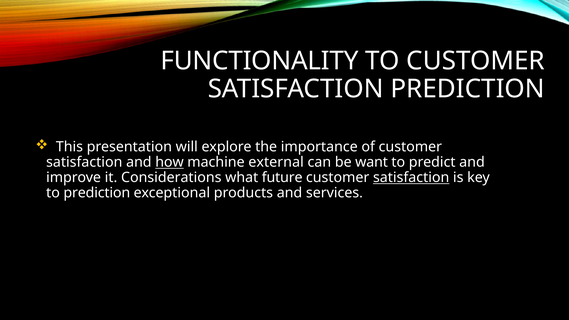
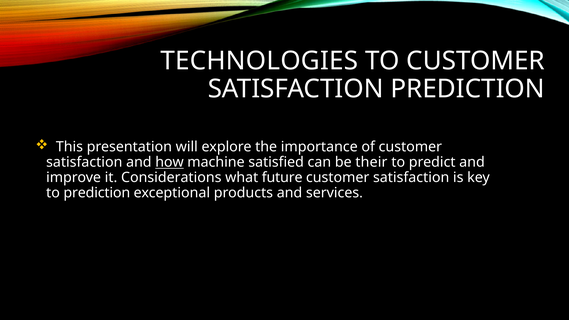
FUNCTIONALITY: FUNCTIONALITY -> TECHNOLOGIES (259, 61)
external: external -> satisfied (276, 162)
want: want -> their (371, 162)
satisfaction underline: present -> none (411, 178)
